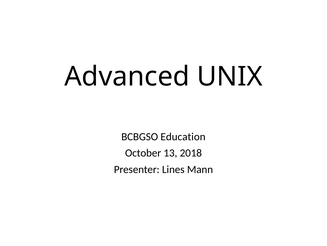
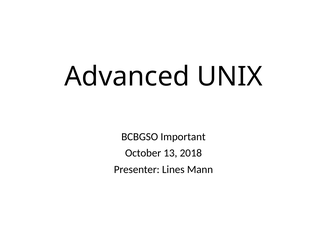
Education: Education -> Important (183, 136)
